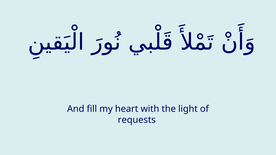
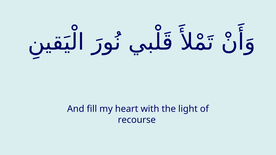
requests: requests -> recourse (137, 120)
